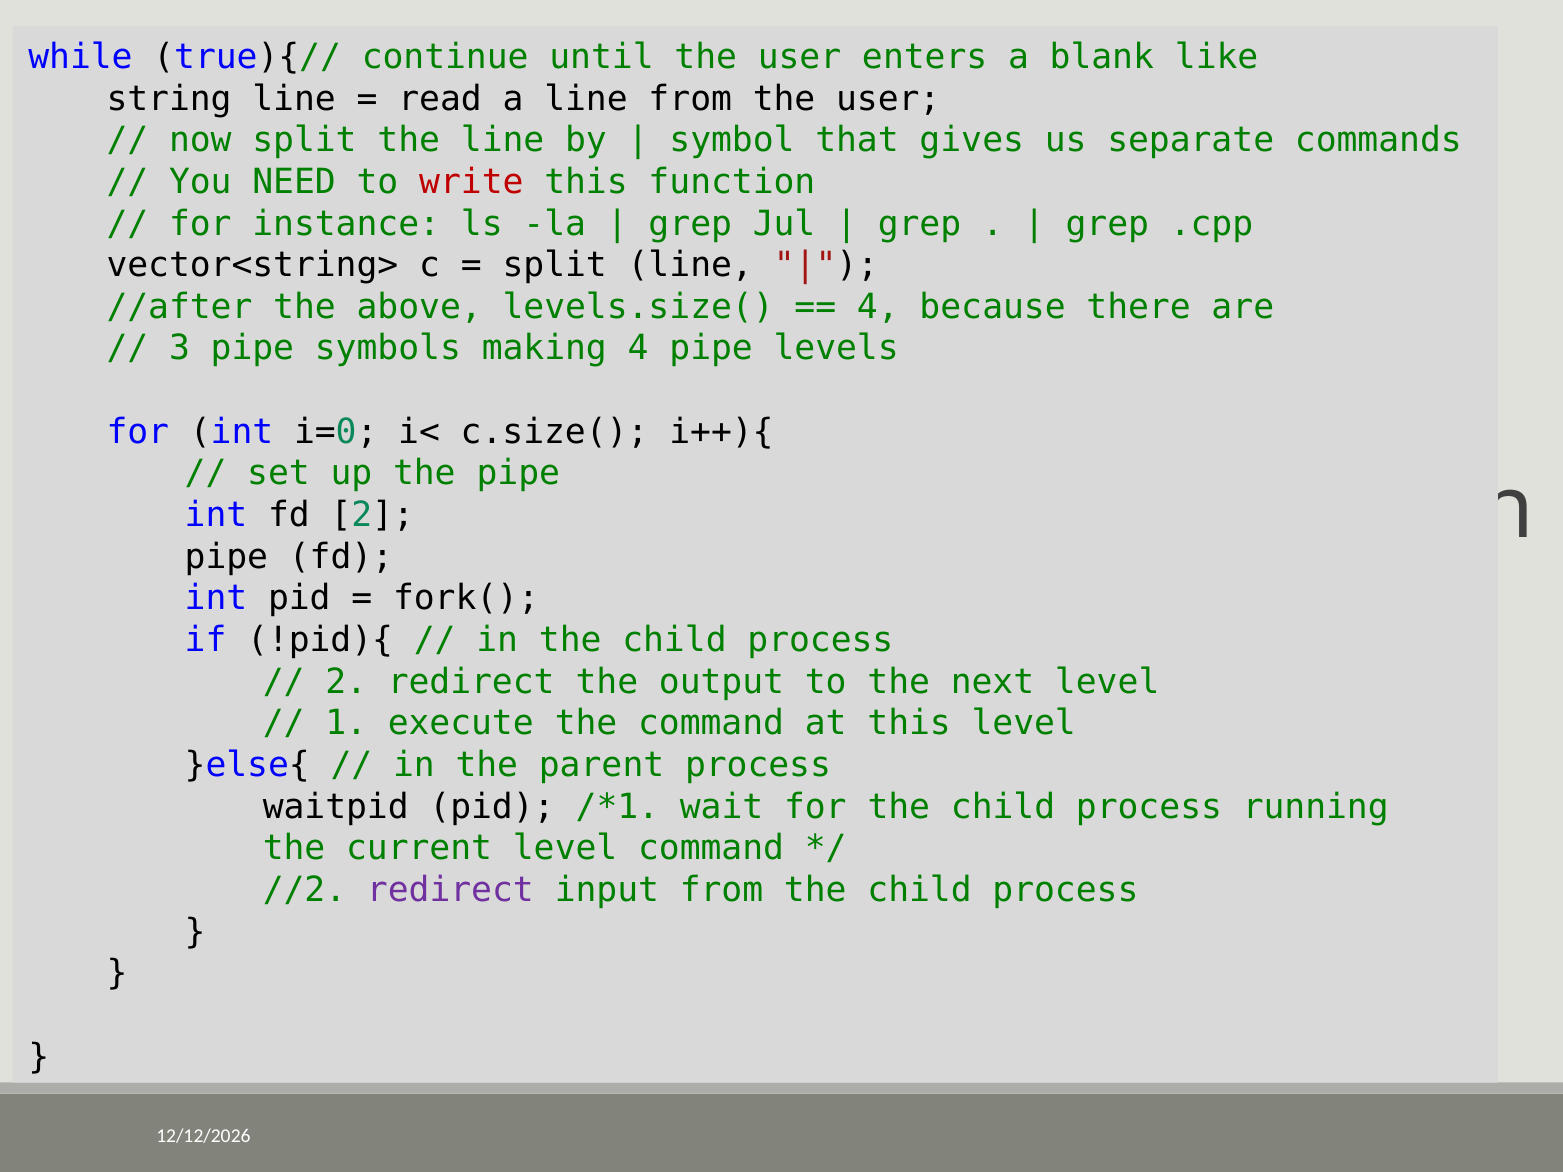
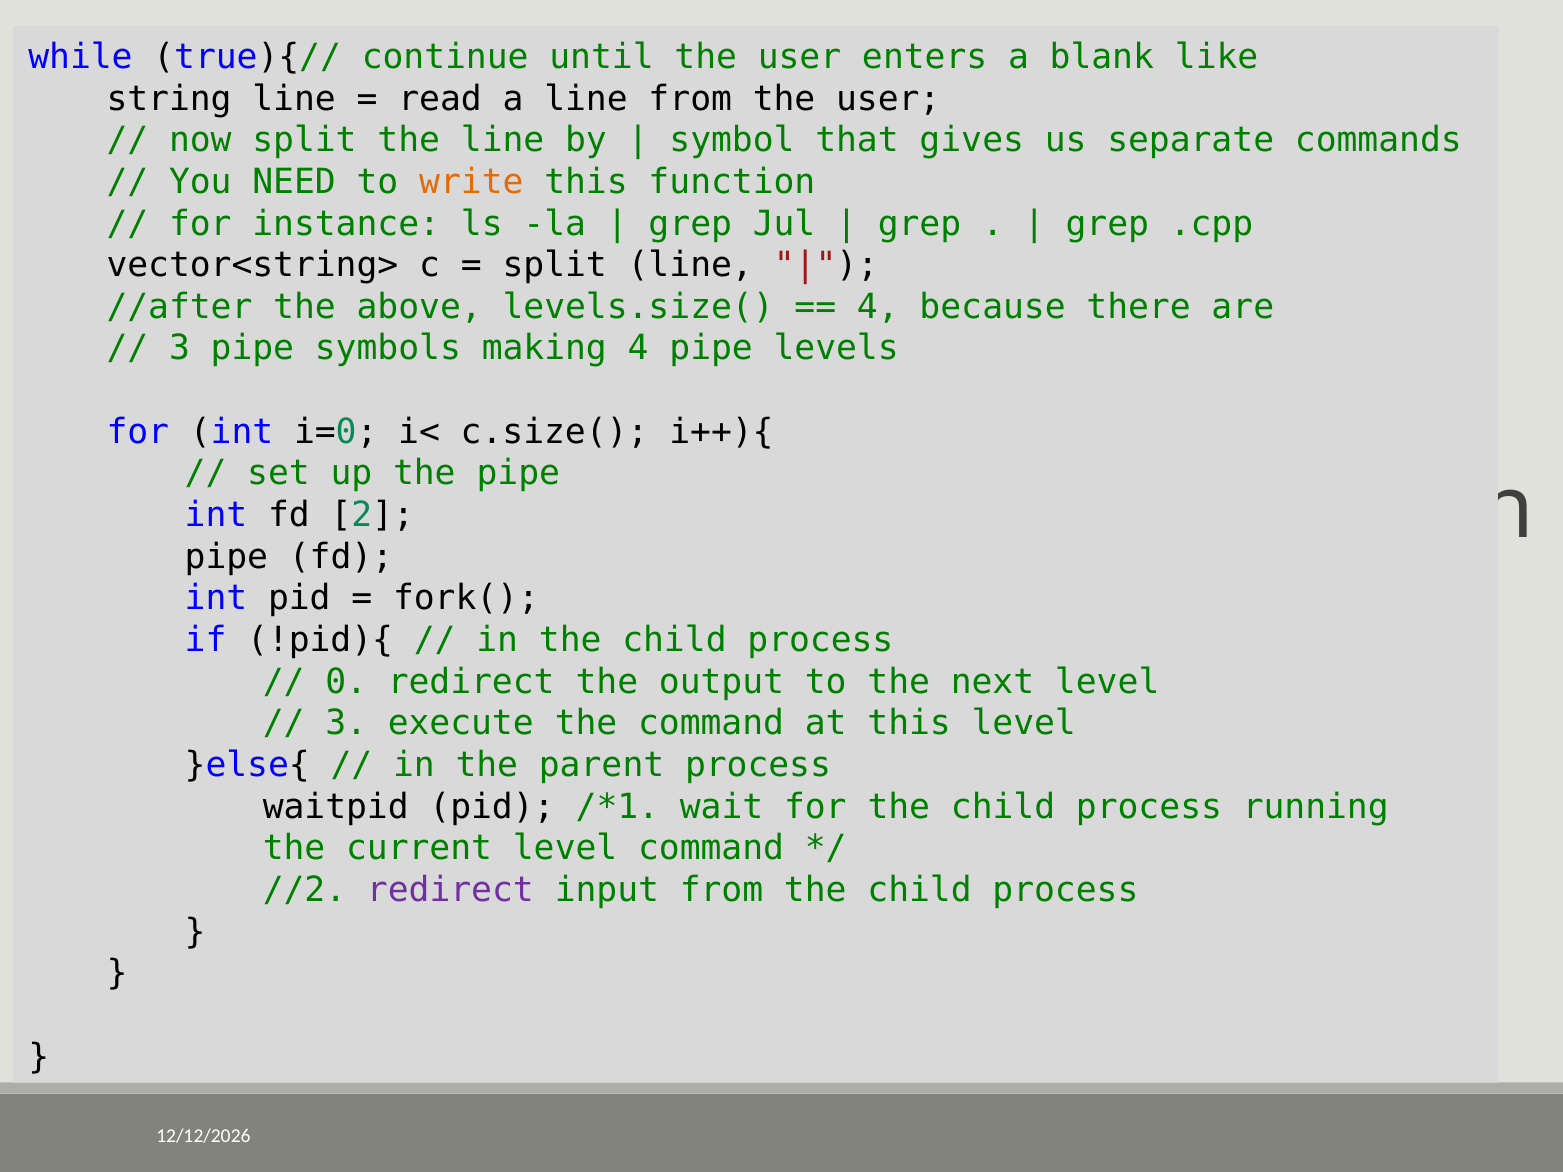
write colour: red -> orange (471, 182)
2: 2 -> 0 (346, 682)
1: 1 -> 3 (346, 724)
